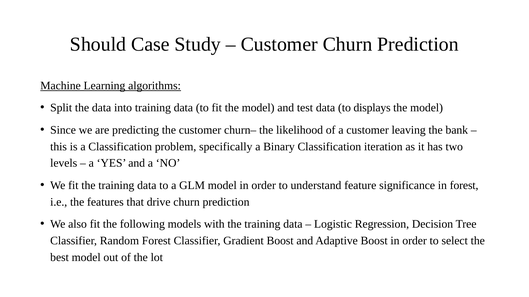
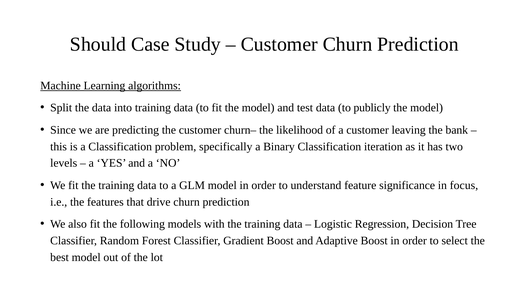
displays: displays -> publicly (372, 108)
in forest: forest -> focus (464, 186)
